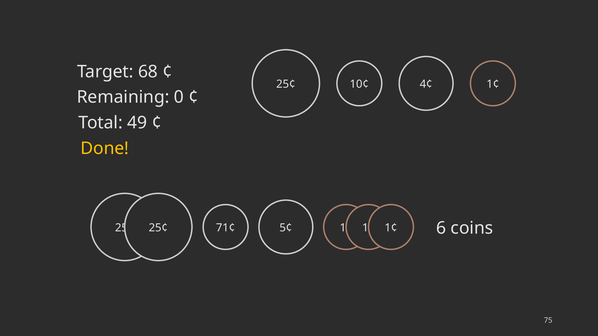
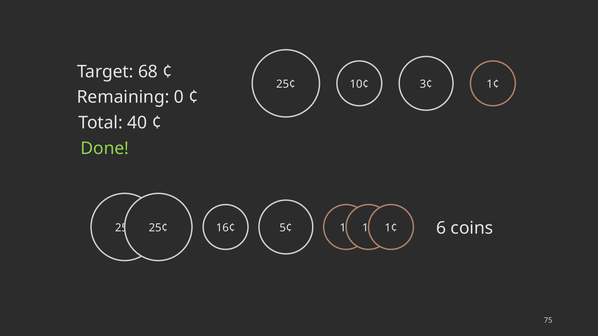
4¢: 4¢ -> 3¢ (426, 84)
49: 49 -> 40 (137, 123)
Done colour: yellow -> light green (105, 149)
71¢: 71¢ -> 16¢ (226, 228)
